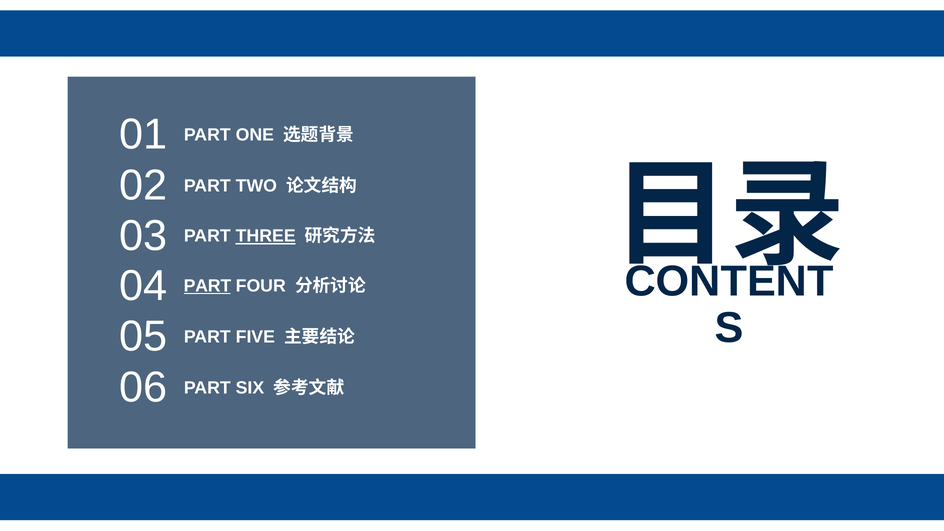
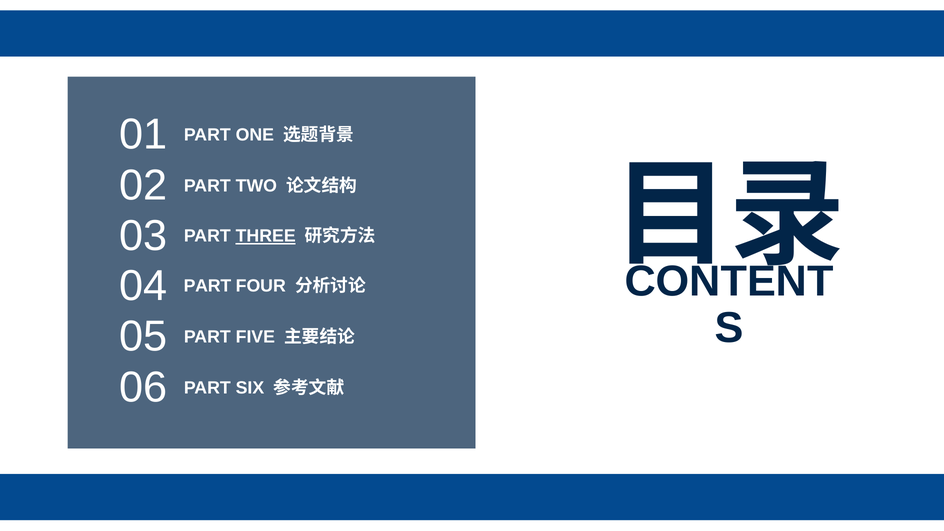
PART underline: present -> none (207, 286)
